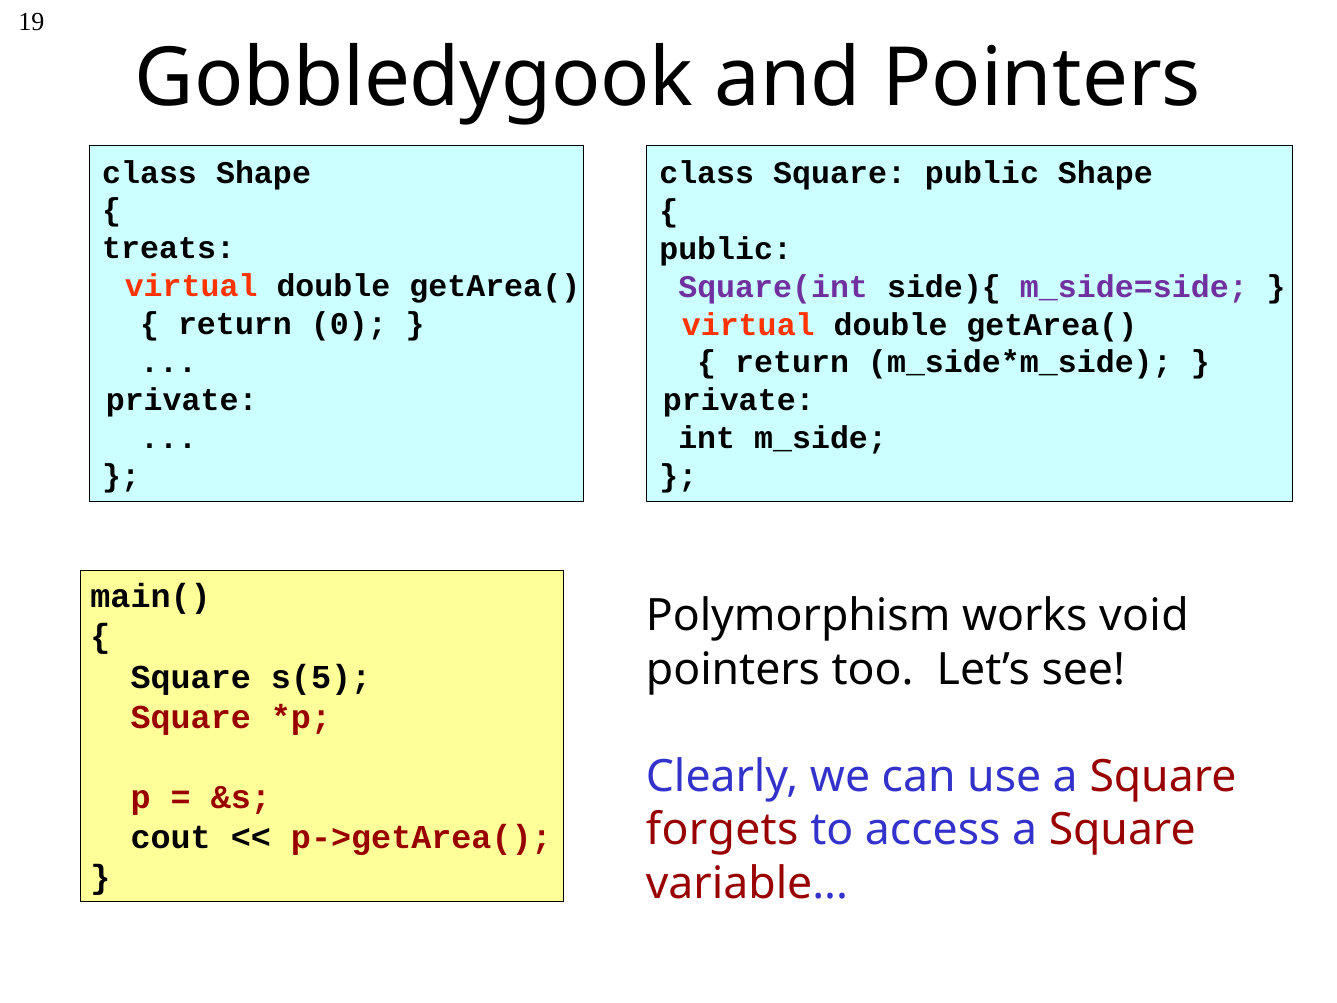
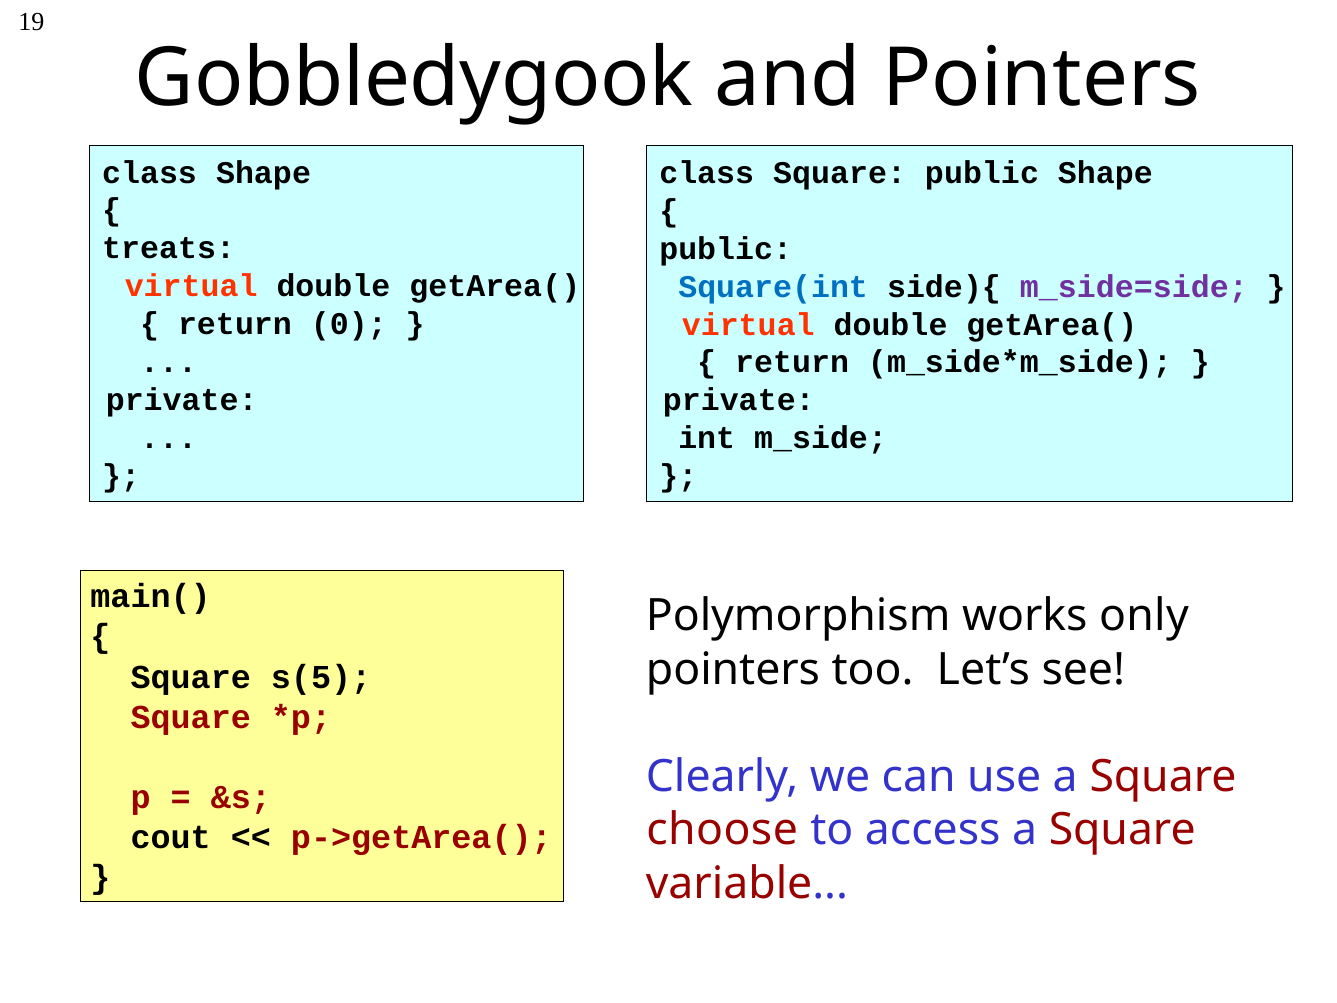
Square(int colour: purple -> blue (773, 287)
void: void -> only (1144, 616)
forgets: forgets -> choose (722, 830)
